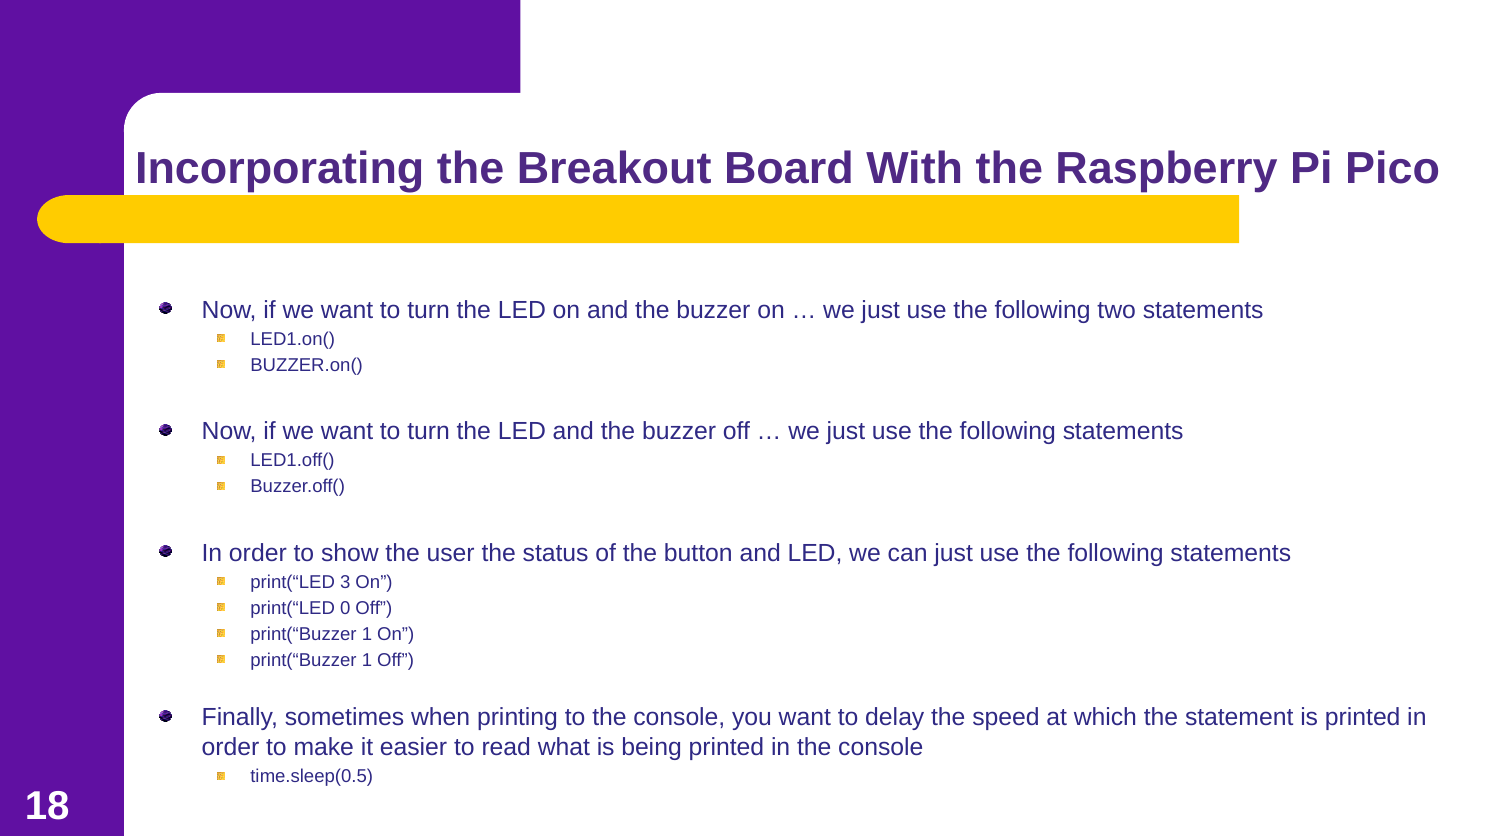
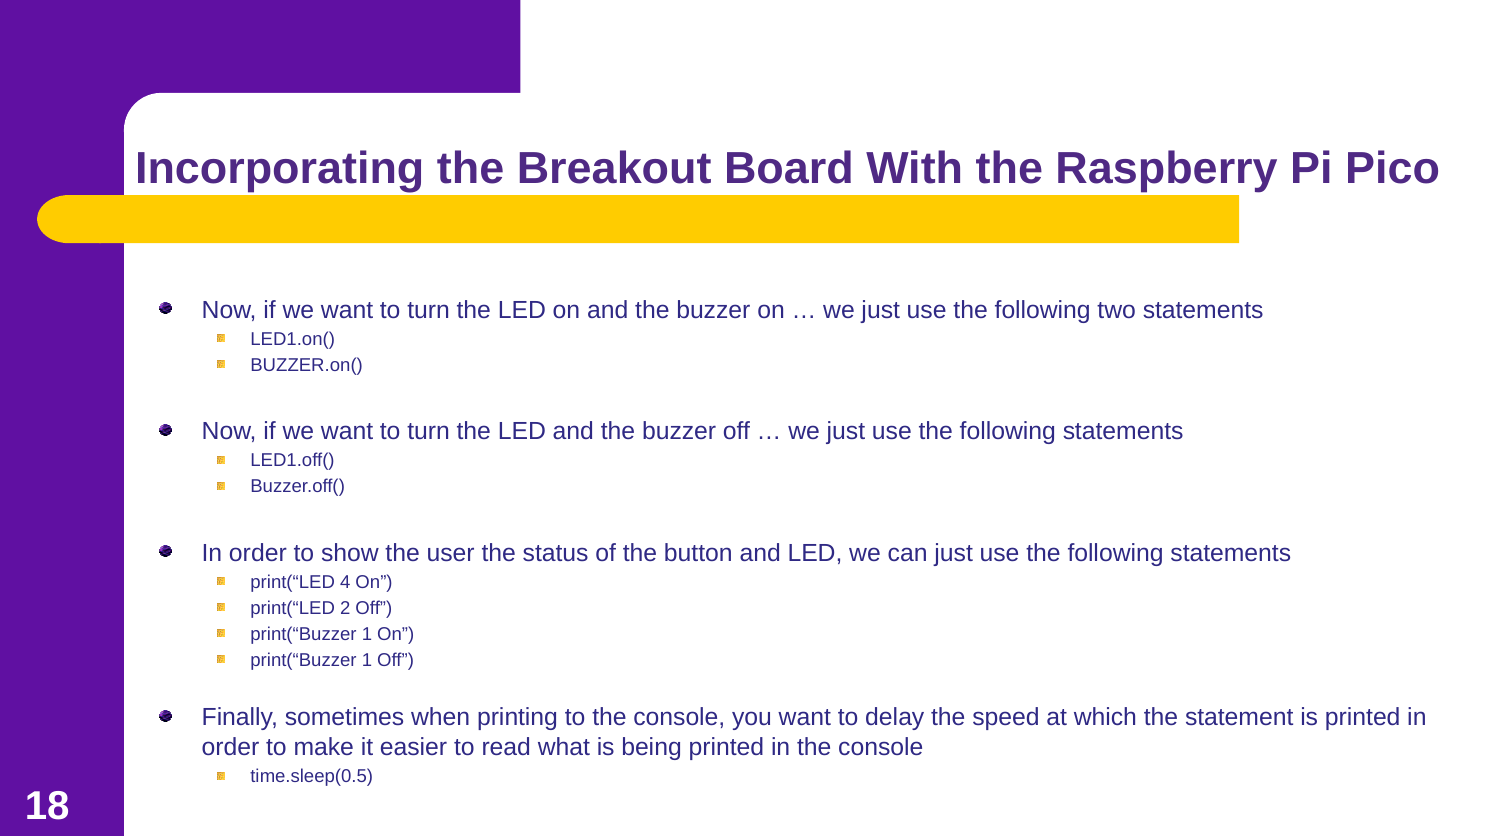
3: 3 -> 4 (345, 582)
0: 0 -> 2 (345, 609)
